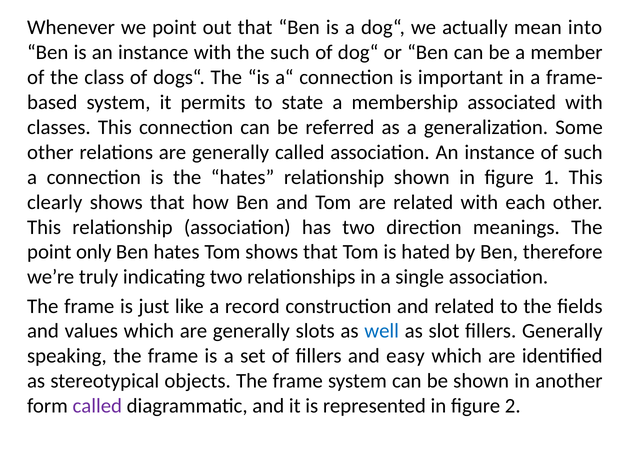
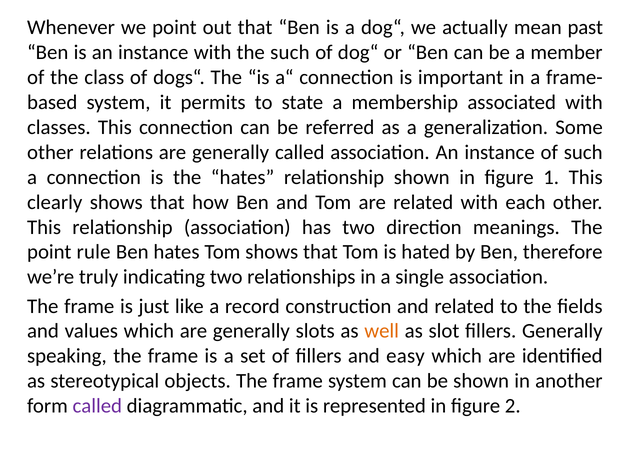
into: into -> past (585, 27)
only: only -> rule (94, 252)
well colour: blue -> orange (382, 332)
